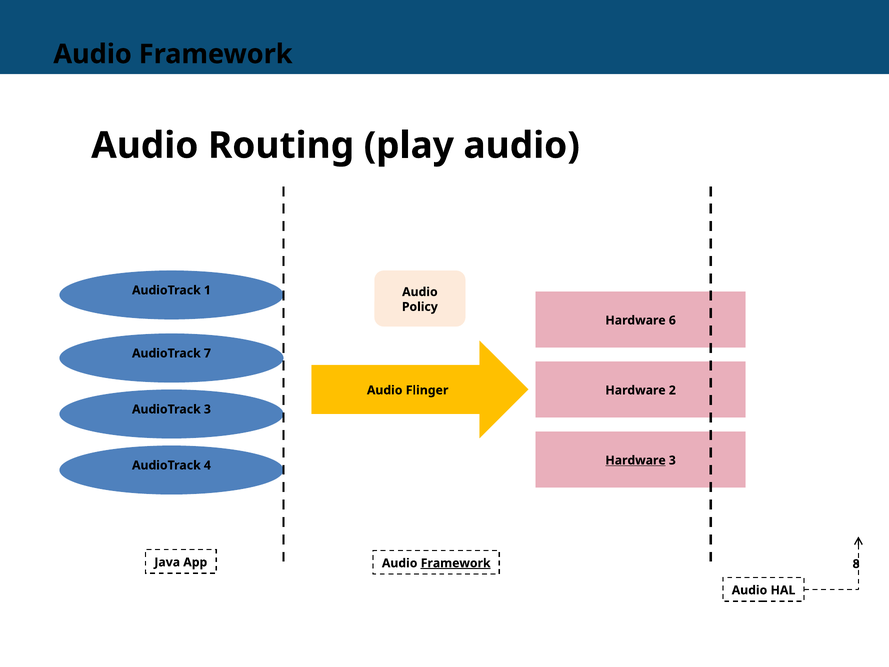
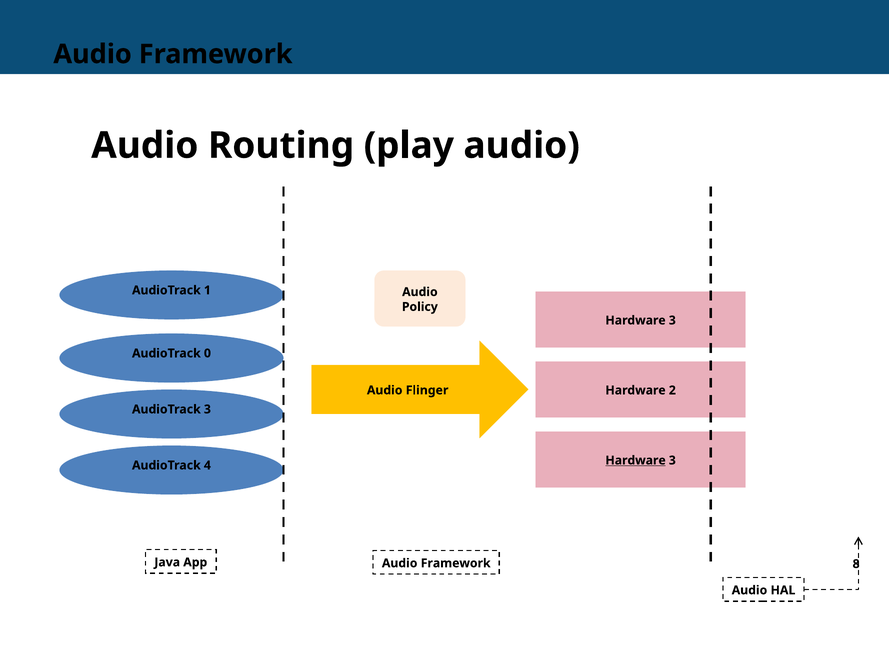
6: 6 -> 3 (672, 320)
7: 7 -> 0 (207, 353)
Framework underline: present -> none (456, 563)
